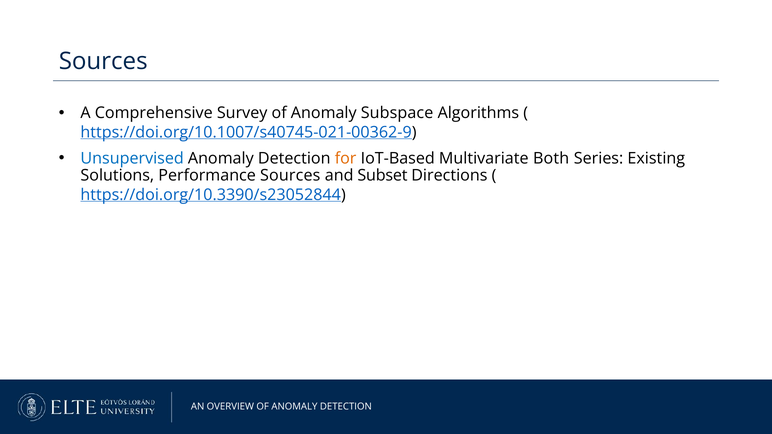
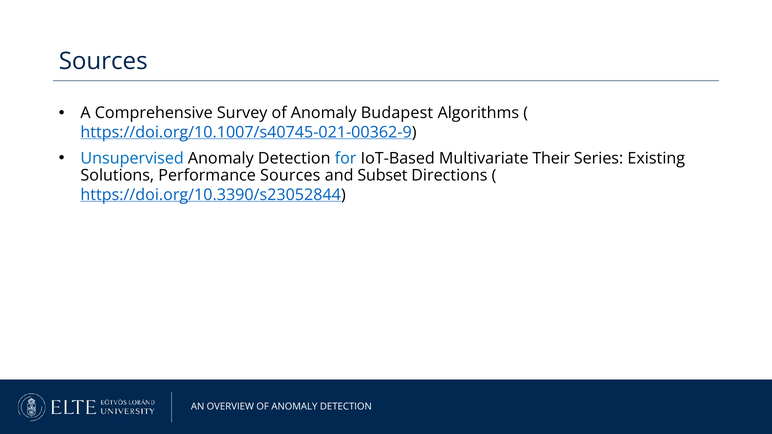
Subspace: Subspace -> Budapest (397, 113)
for colour: orange -> blue (346, 158)
Both: Both -> Their (551, 158)
